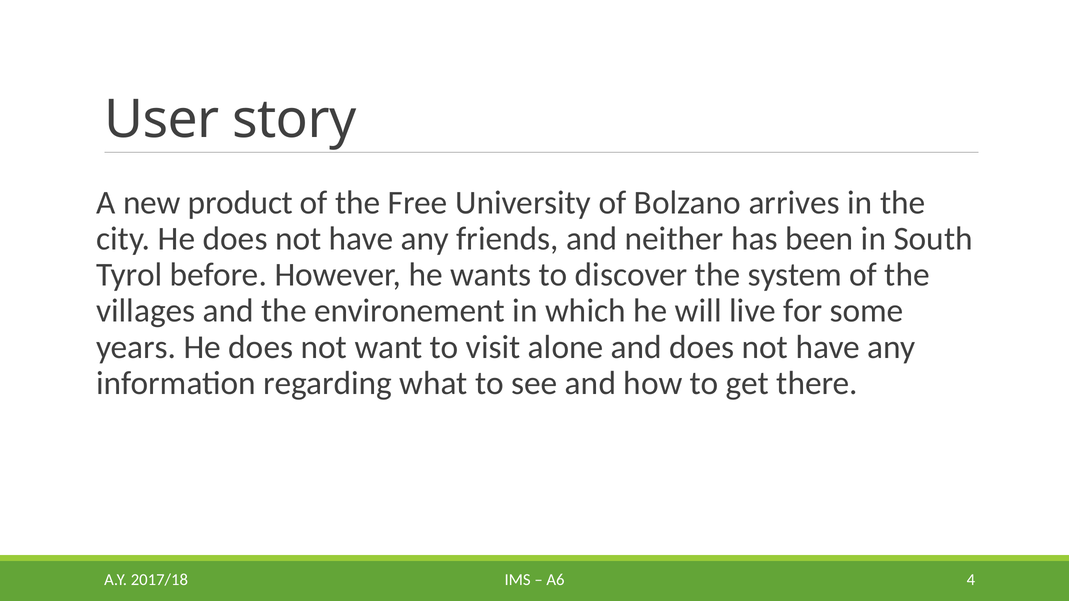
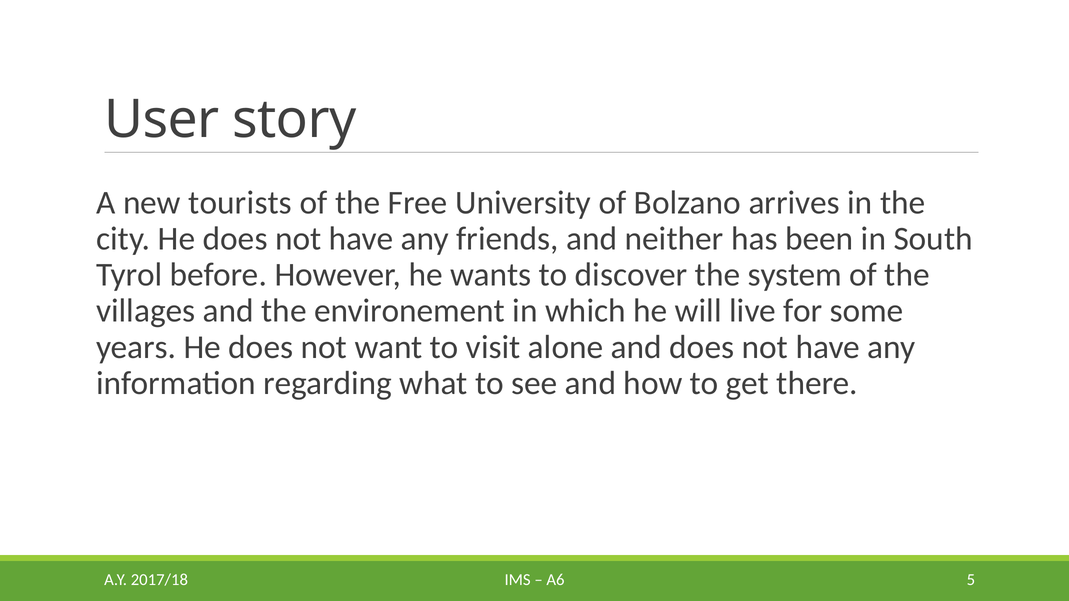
product: product -> tourists (240, 203)
4: 4 -> 5 (971, 580)
